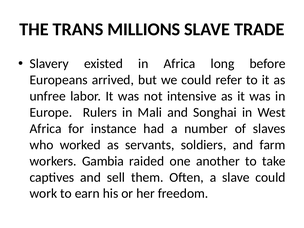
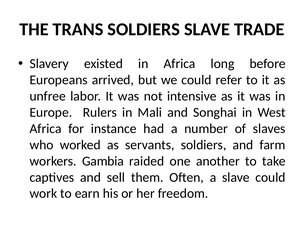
TRANS MILLIONS: MILLIONS -> SOLDIERS (144, 29)
